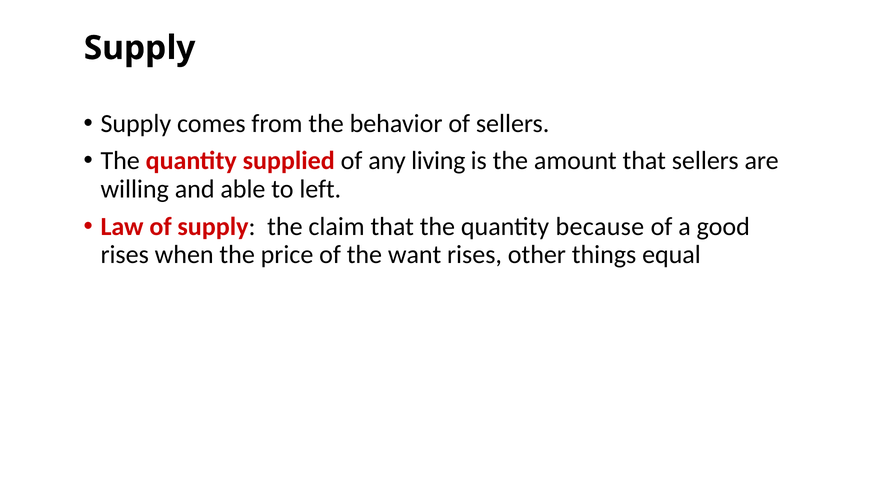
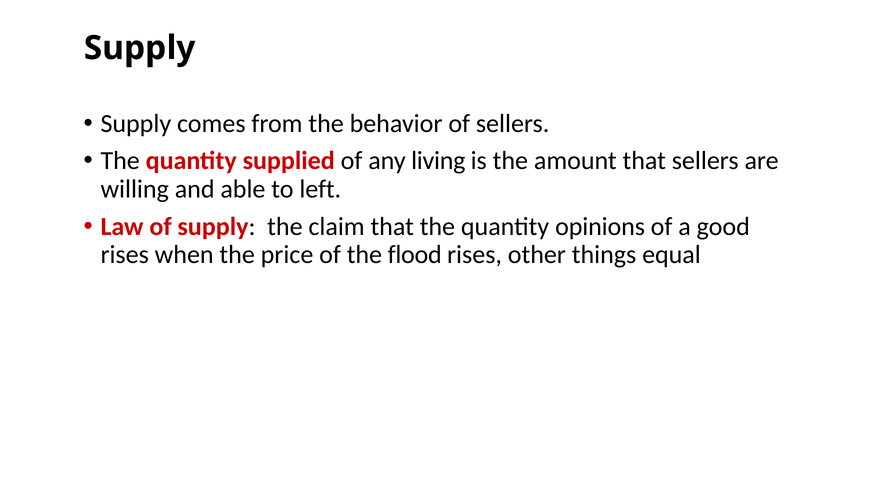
because: because -> opinions (600, 226)
want: want -> flood (415, 254)
